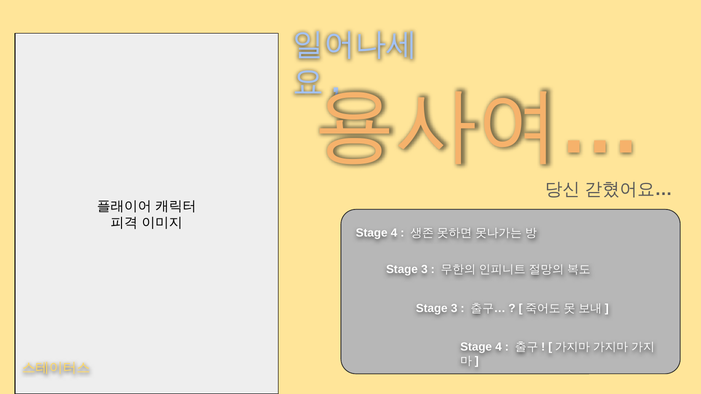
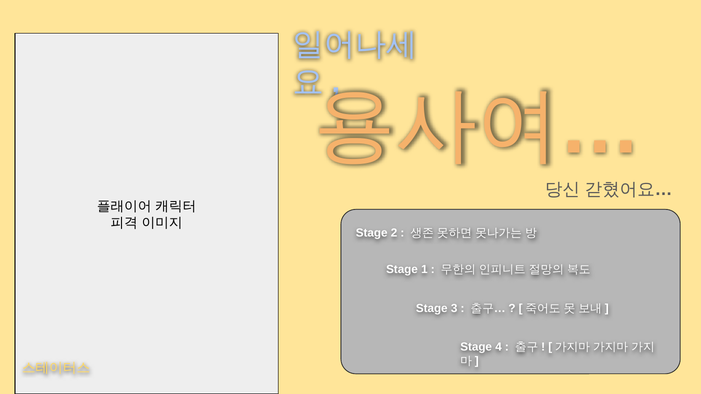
4: 4 -> 2 (394, 233)
3: 3 -> 1 (424, 270)
